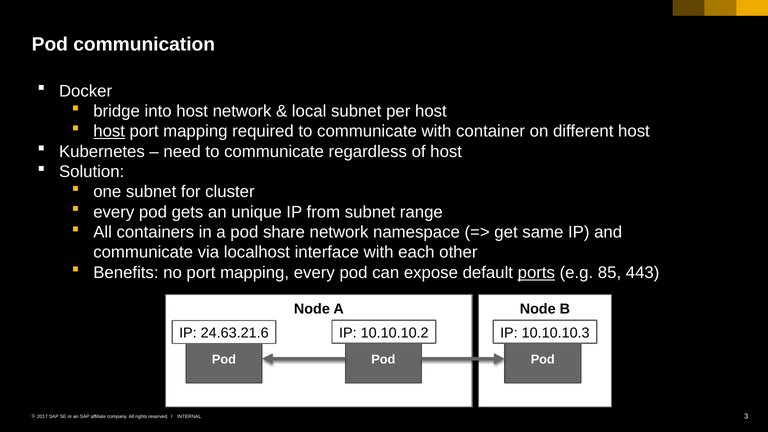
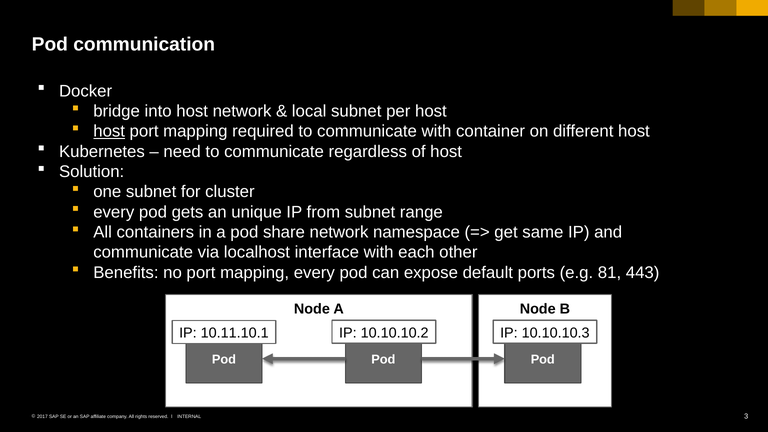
ports underline: present -> none (536, 273)
85: 85 -> 81 (609, 273)
24.63.21.6: 24.63.21.6 -> 10.11.10.1 (235, 333)
